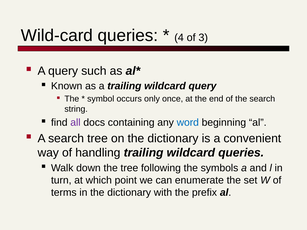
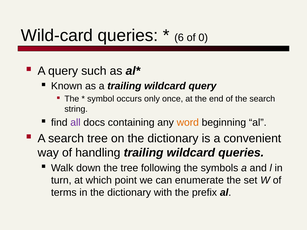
4: 4 -> 6 (179, 38)
3: 3 -> 0 (203, 38)
word colour: blue -> orange (188, 123)
